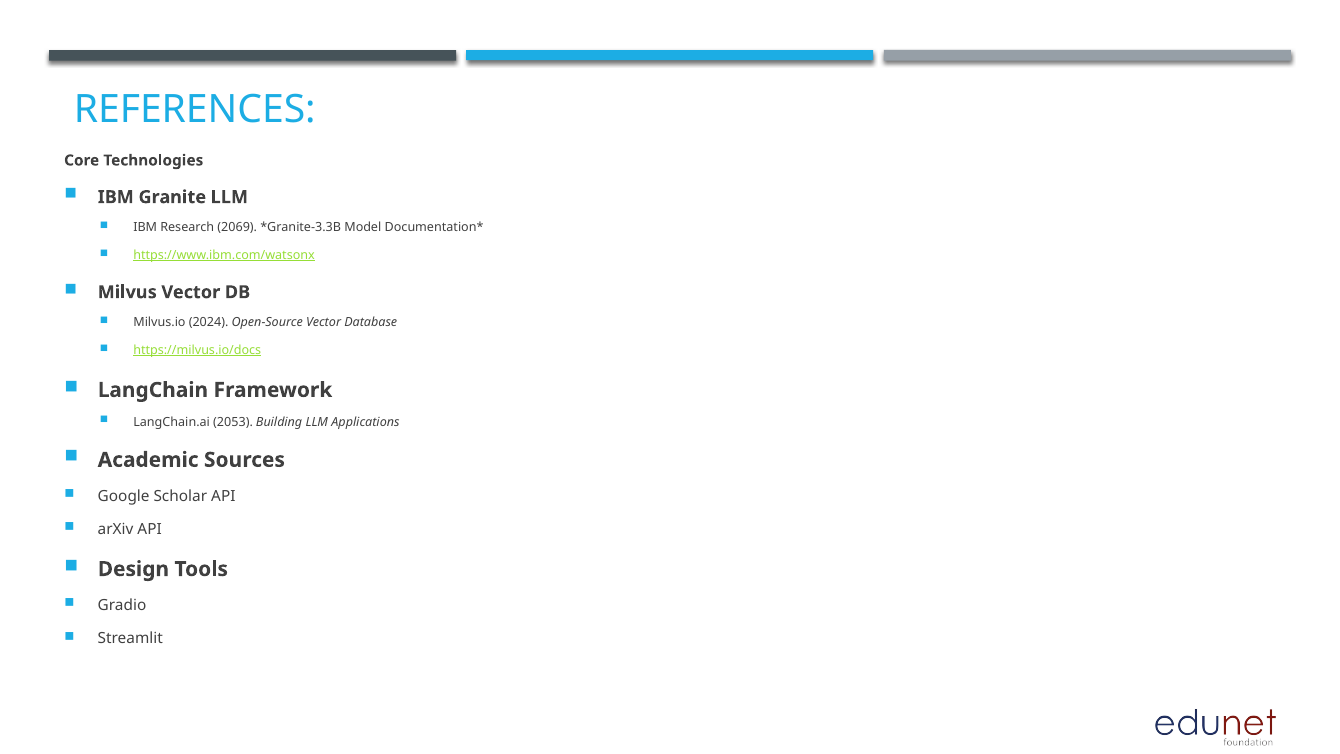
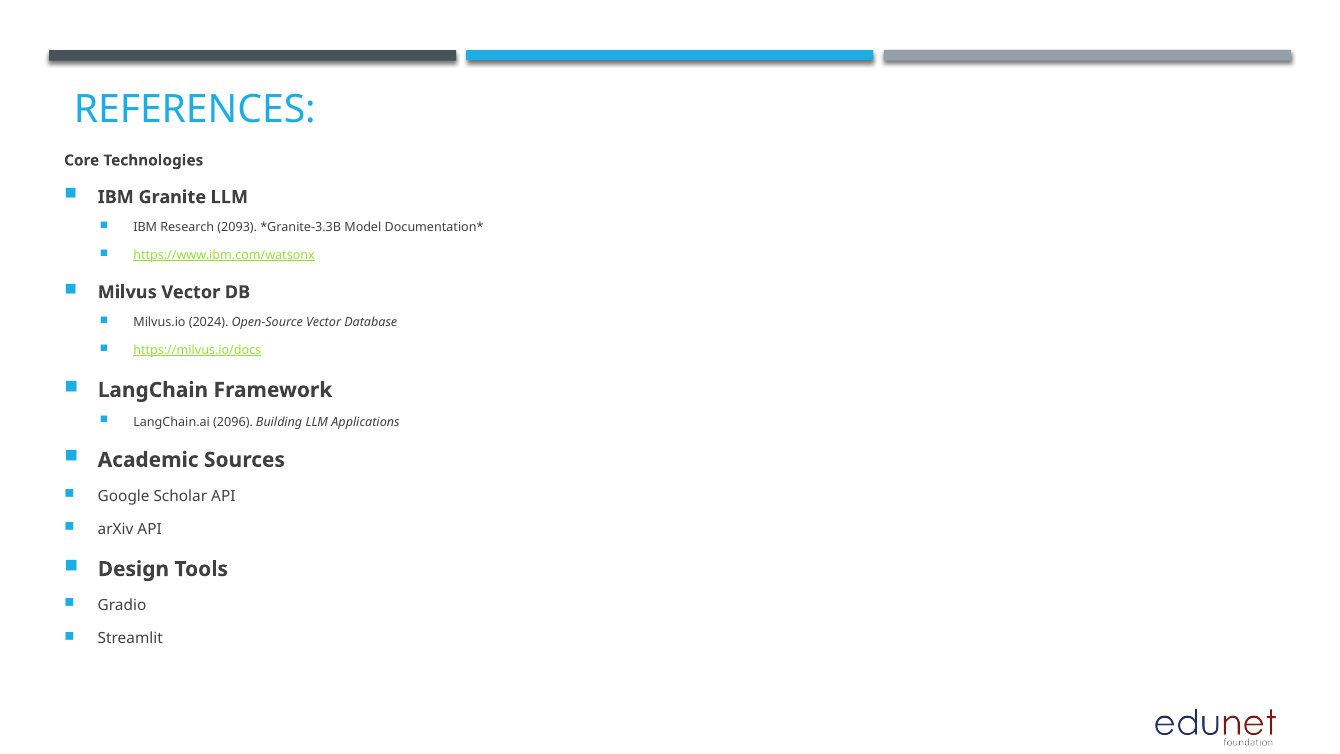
2069: 2069 -> 2093 (237, 227)
2053: 2053 -> 2096 (233, 422)
